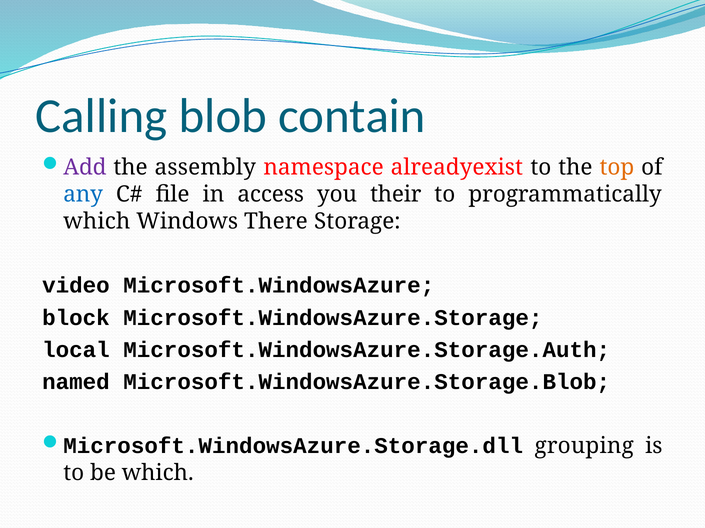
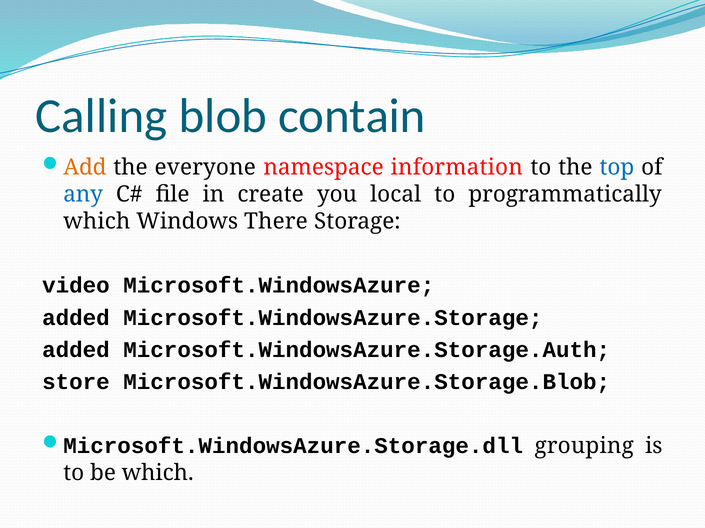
Add colour: purple -> orange (85, 168)
assembly: assembly -> everyone (205, 168)
alreadyexist: alreadyexist -> information (457, 168)
top colour: orange -> blue (617, 168)
access: access -> create (271, 195)
their: their -> local (396, 195)
block: block -> added (76, 318)
local: local -> added (76, 350)
named: named -> store (76, 382)
